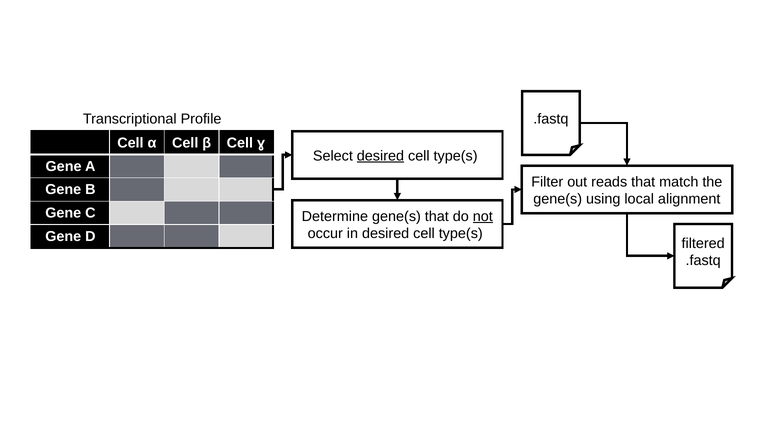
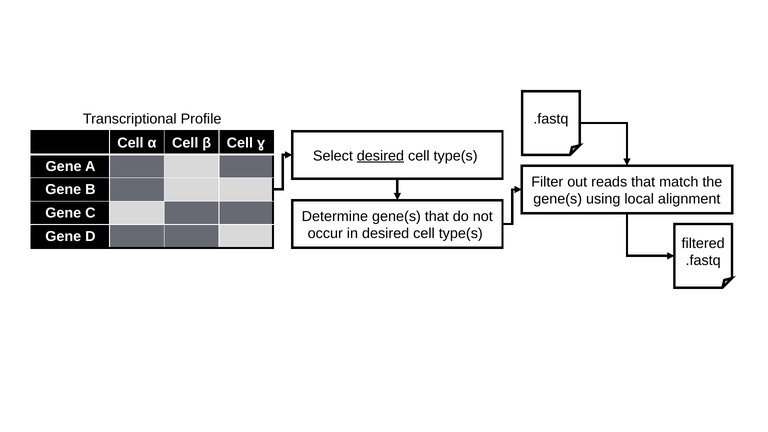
not underline: present -> none (483, 216)
